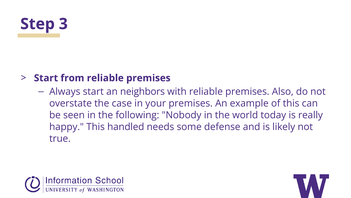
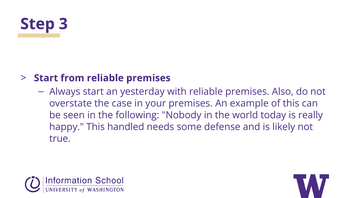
neighbors: neighbors -> yesterday (142, 91)
